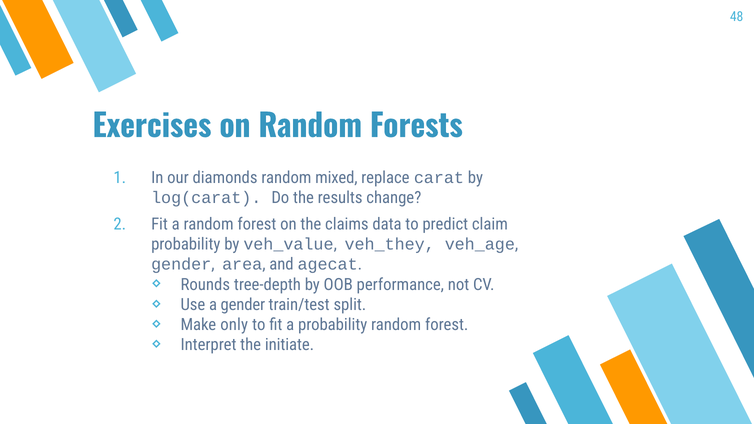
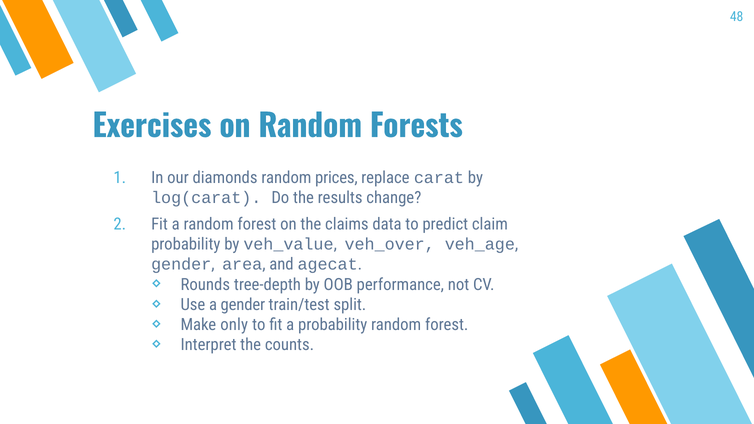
mixed: mixed -> prices (336, 178)
veh_they: veh_they -> veh_over (390, 244)
initiate: initiate -> counts (289, 345)
